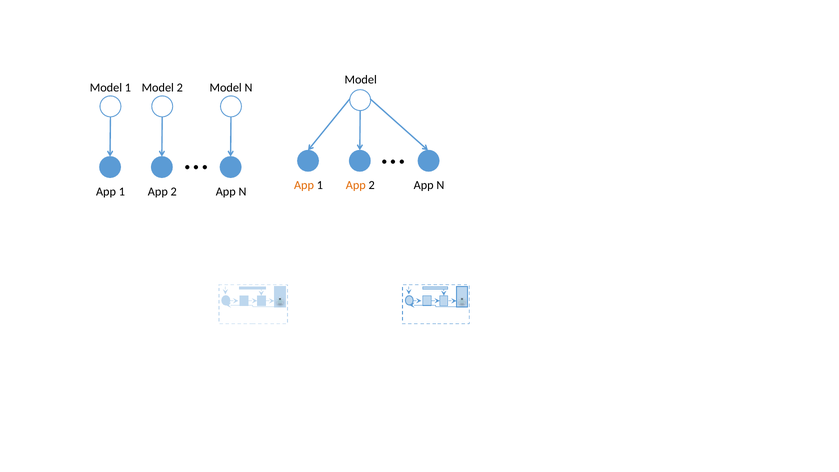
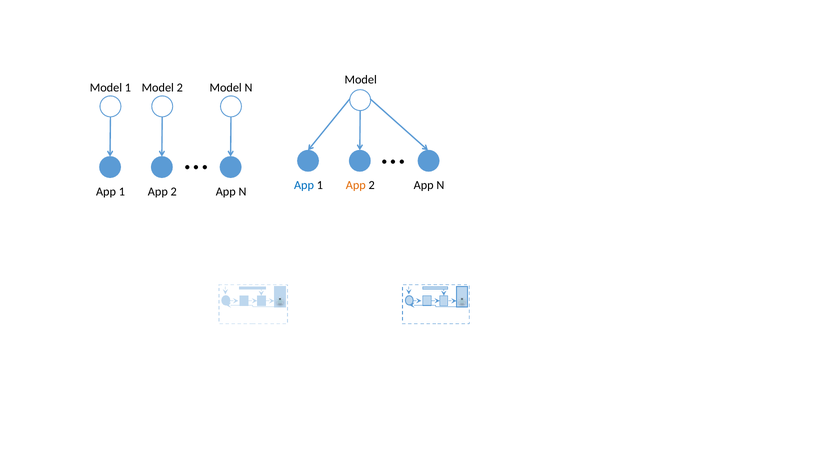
App colour: orange -> blue (304, 185)
